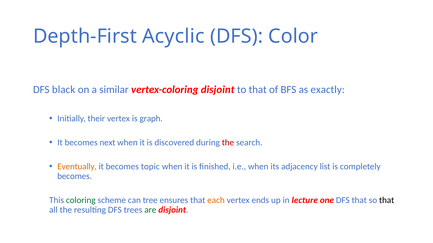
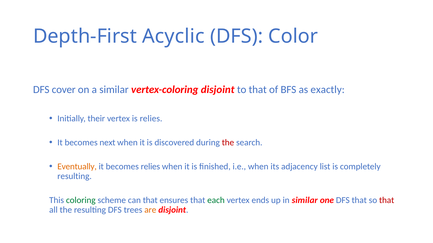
black: black -> cover (64, 90)
is graph: graph -> relies (151, 119)
becomes topic: topic -> relies (150, 167)
becomes: becomes -> resulting (75, 177)
can tree: tree -> that (150, 201)
each colour: orange -> green (216, 201)
in lecture: lecture -> similar (305, 201)
that colour: black -> red (387, 201)
are colour: green -> orange (150, 210)
